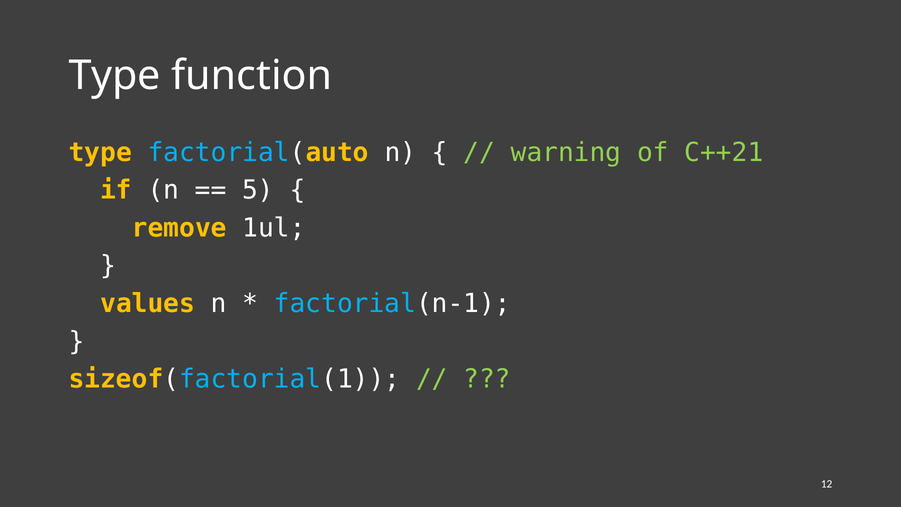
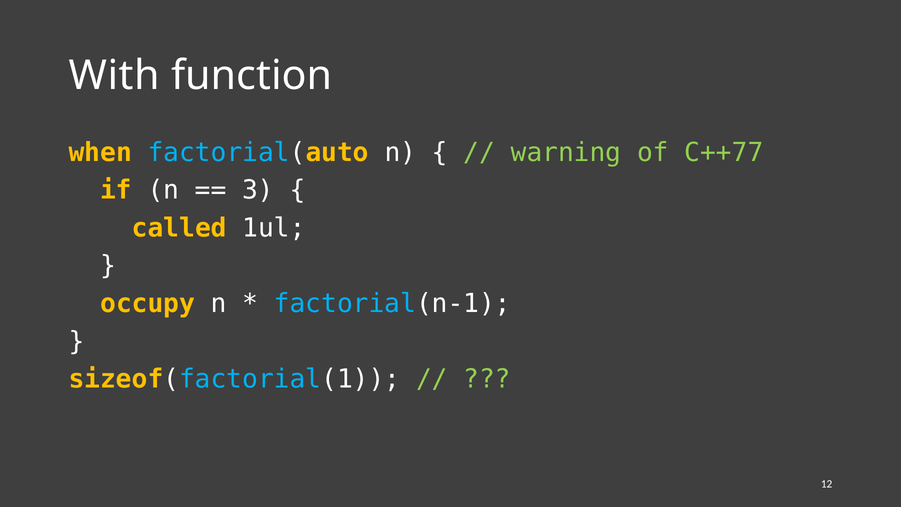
Type: Type -> With (114, 76)
type: type -> when (100, 152)
C++21: C++21 -> C++77 (724, 152)
5: 5 -> 3 (258, 190)
remove: remove -> called (179, 228)
values: values -> occupy (148, 303)
